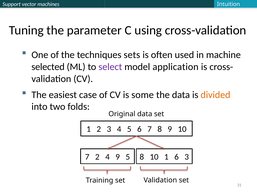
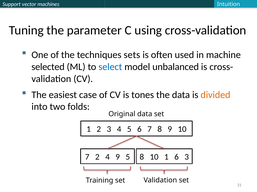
select colour: purple -> blue (110, 67)
application: application -> unbalanced (176, 67)
some: some -> tones (143, 95)
